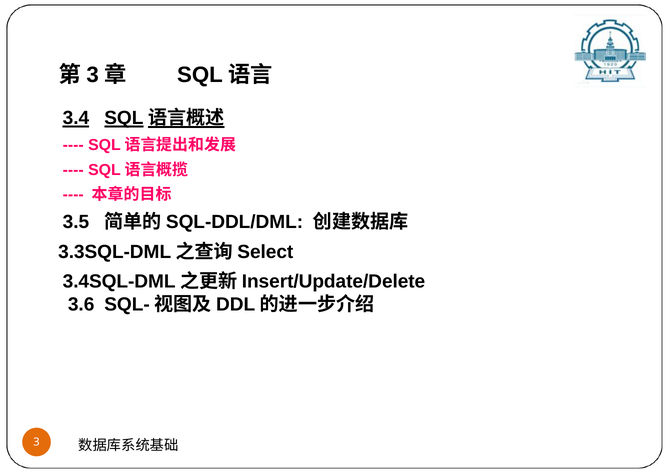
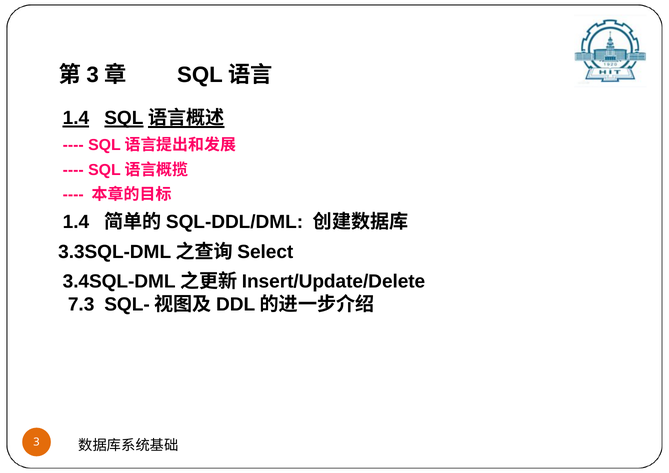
3.4: 3.4 -> 1.4 (76, 118)
3.5: 3.5 -> 1.4 (76, 222)
3.6: 3.6 -> 7.3 (81, 304)
